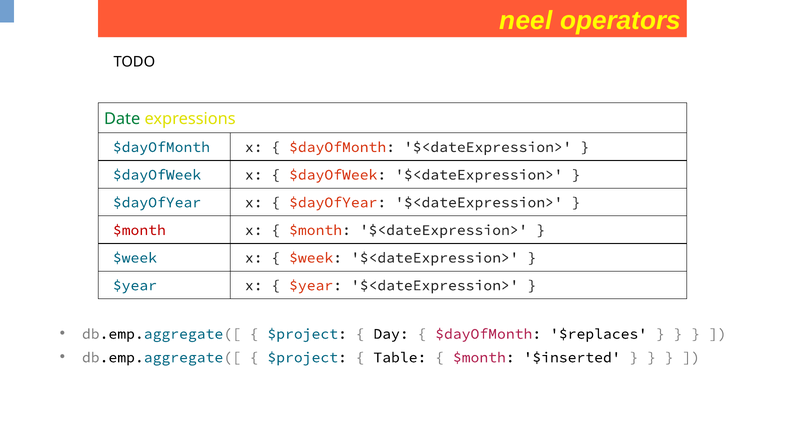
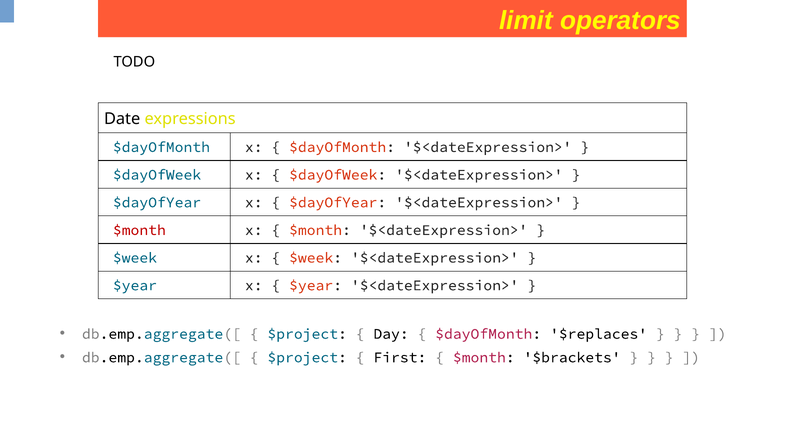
neel: neel -> limit (526, 20)
Date colour: green -> black (122, 119)
Table: Table -> First (400, 358)
$inserted: $inserted -> $brackets (572, 358)
